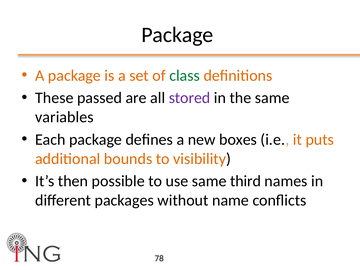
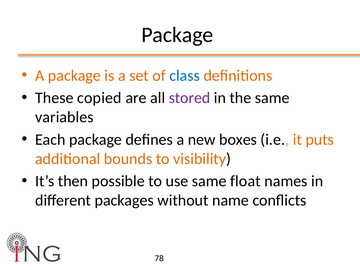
class colour: green -> blue (185, 76)
passed: passed -> copied (99, 98)
third: third -> float (245, 181)
